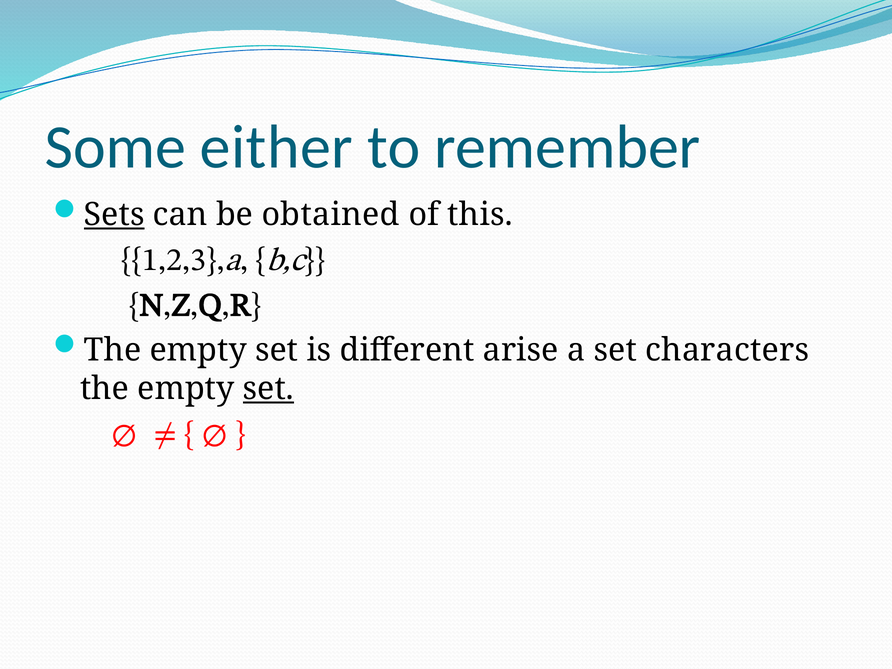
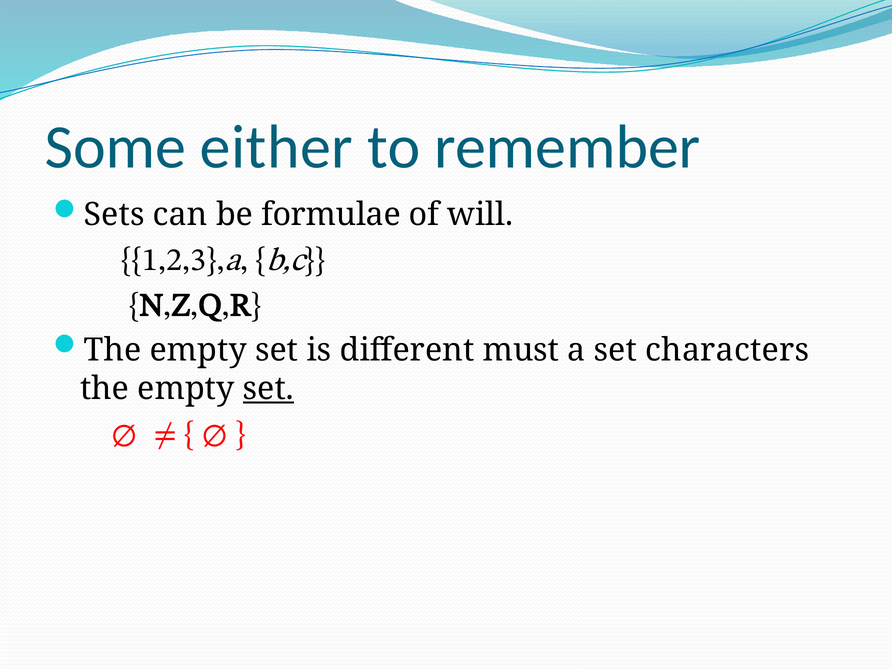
Sets underline: present -> none (114, 215)
obtained: obtained -> formulae (331, 215)
this: this -> will (480, 215)
arise: arise -> must (521, 350)
